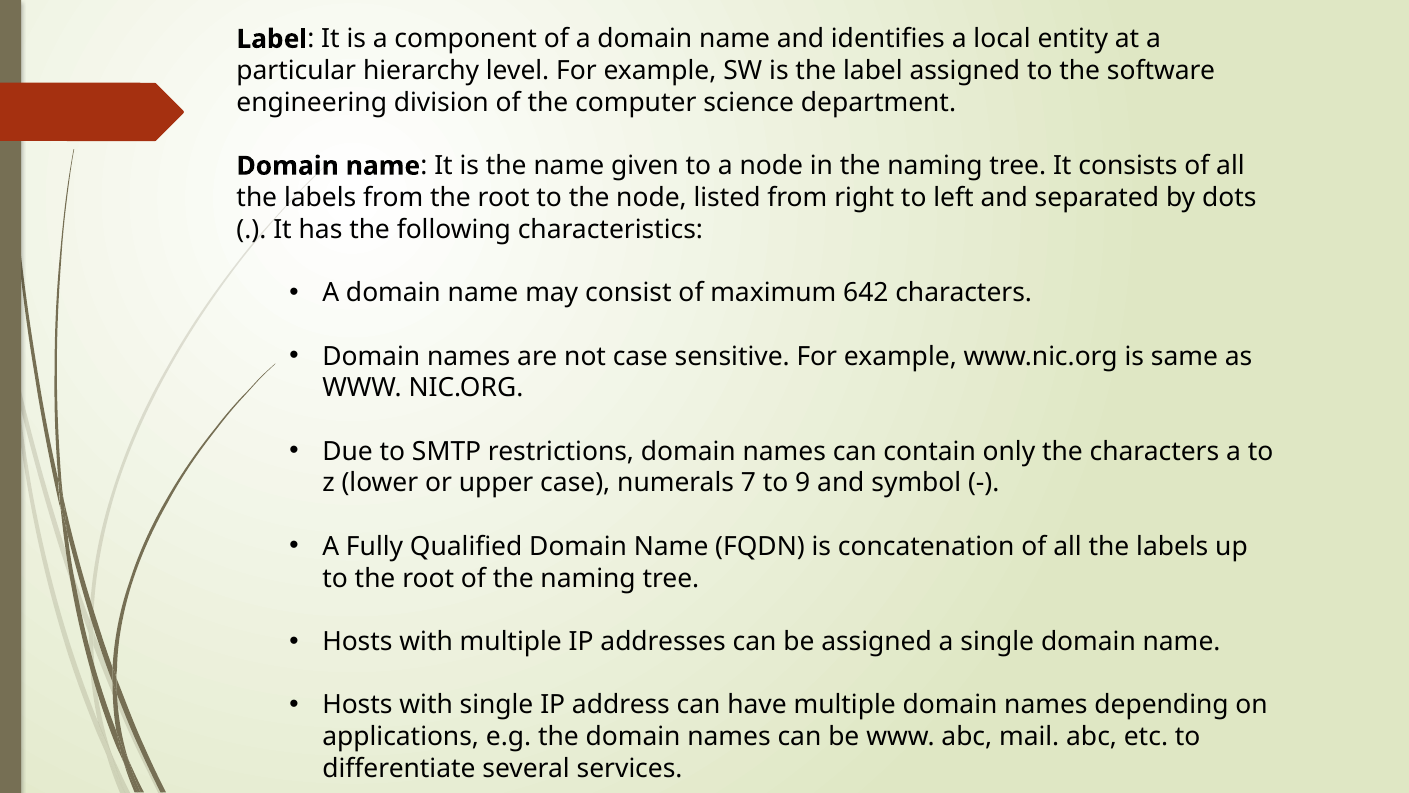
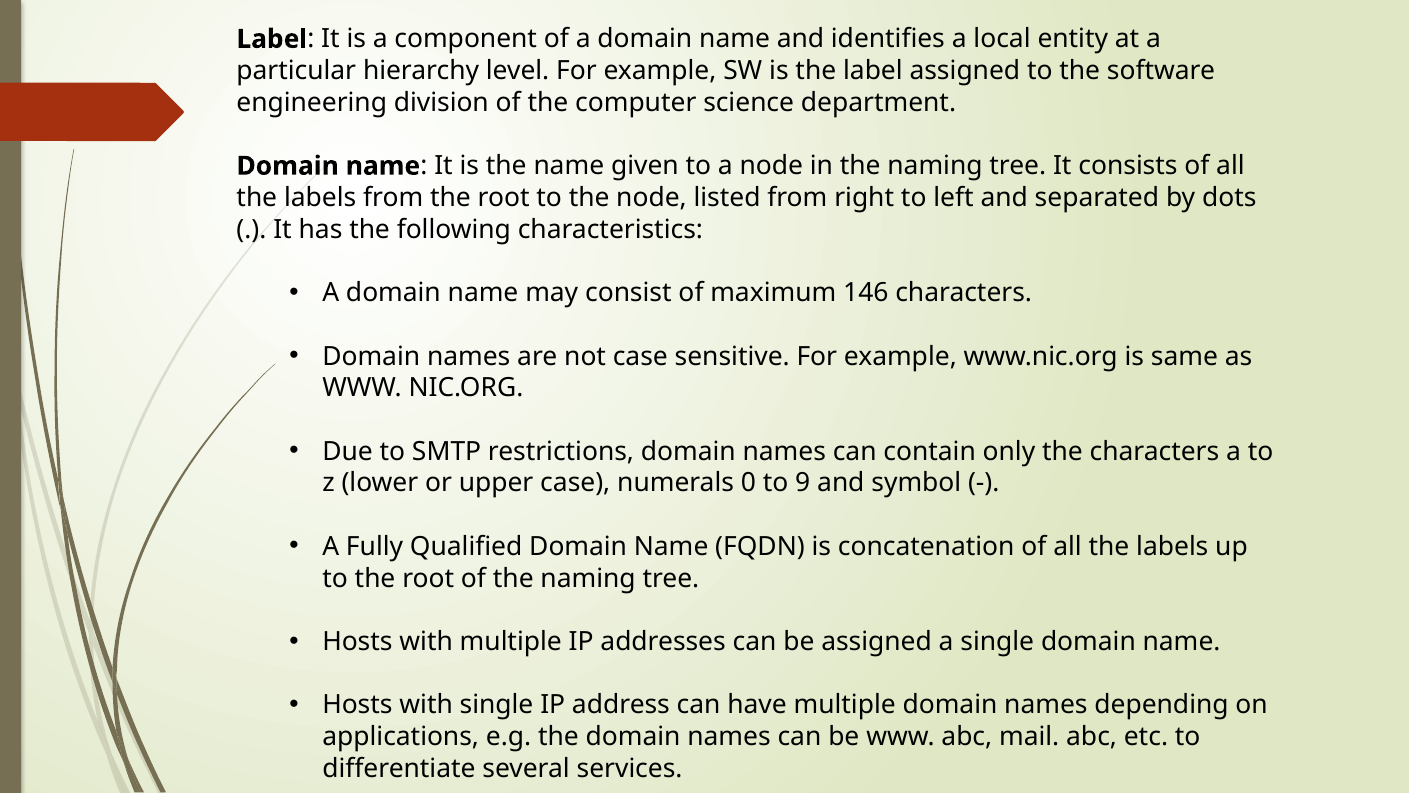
642: 642 -> 146 (866, 293)
7: 7 -> 0 (748, 483)
